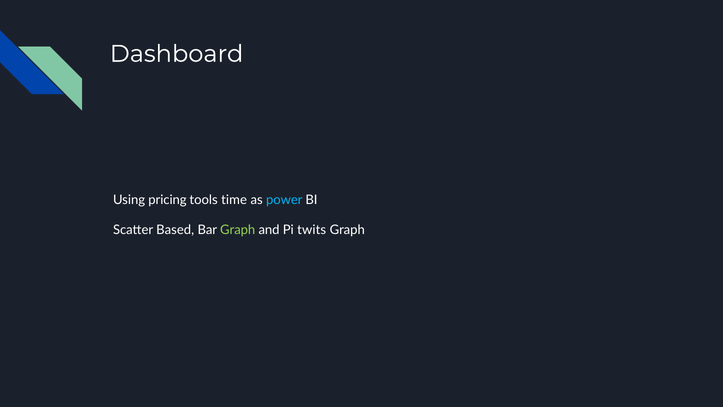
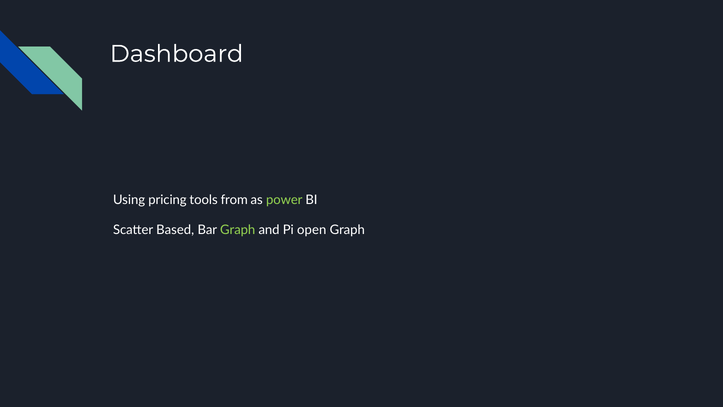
time: time -> from (234, 200)
power colour: light blue -> light green (284, 200)
twits: twits -> open (312, 230)
